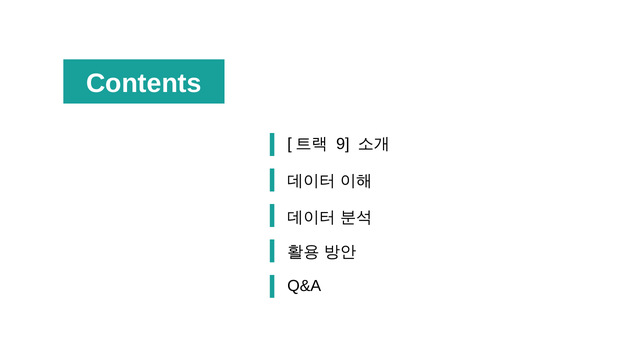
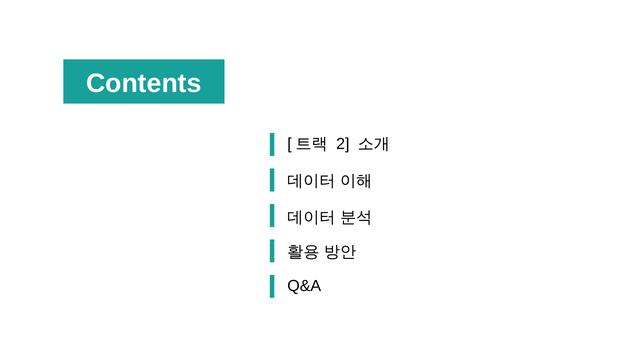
9: 9 -> 2 (343, 144)
